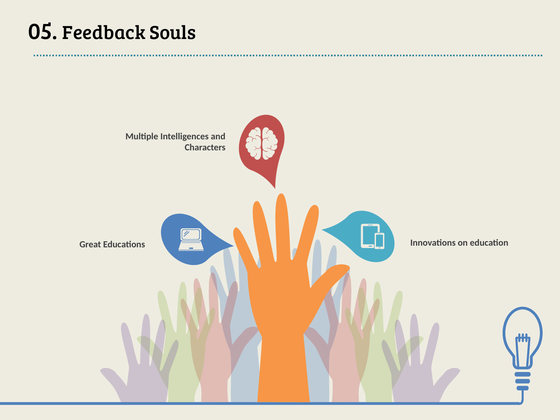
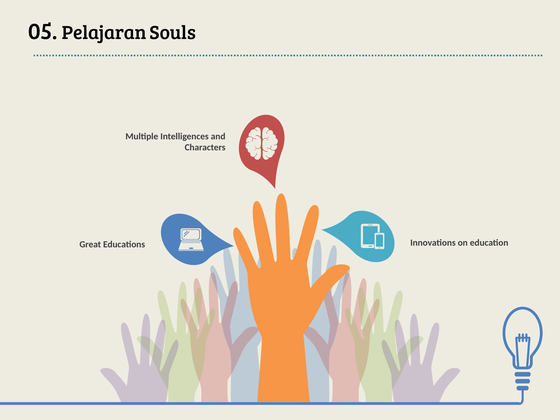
Feedback: Feedback -> Pelajaran (104, 33)
